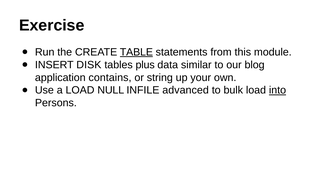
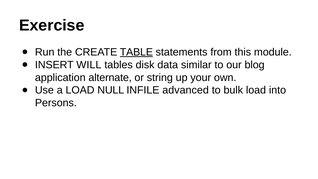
DISK: DISK -> WILL (89, 65)
plus: plus -> disk (145, 65)
contains: contains -> alternate (110, 77)
into underline: present -> none (277, 90)
